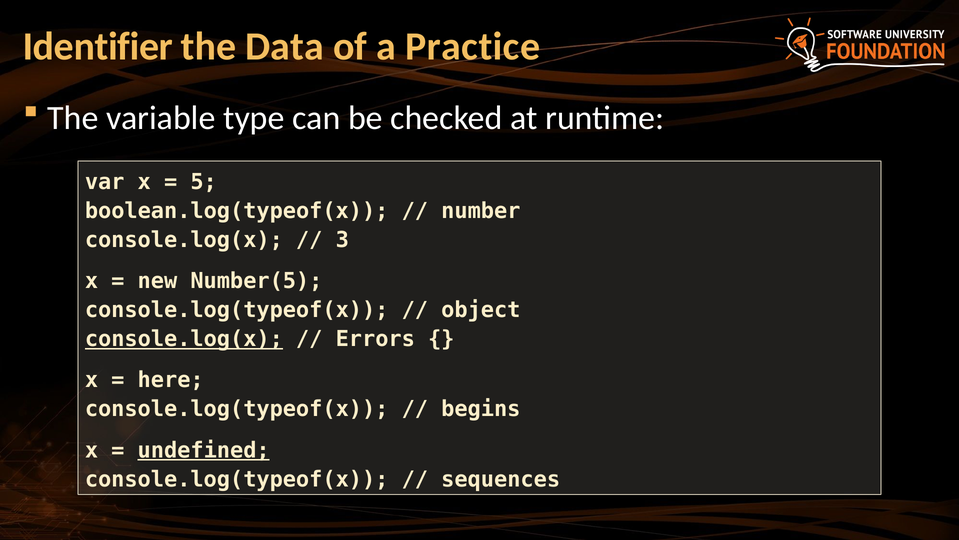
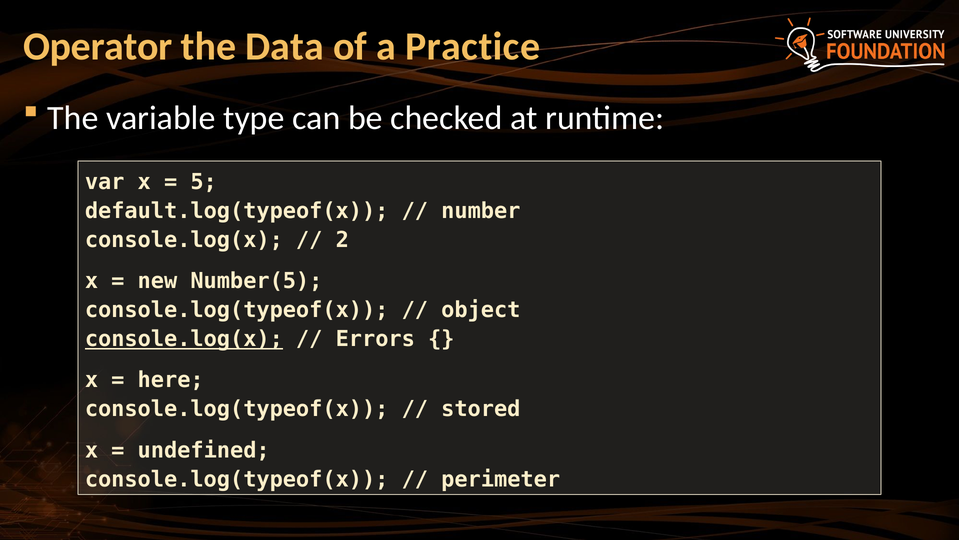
Identifier: Identifier -> Operator (98, 47)
boolean.log(typeof(x: boolean.log(typeof(x -> default.log(typeof(x (237, 211)
3: 3 -> 2 (342, 240)
begins: begins -> stored (481, 409)
undefined underline: present -> none (204, 450)
sequences: sequences -> perimeter (501, 479)
